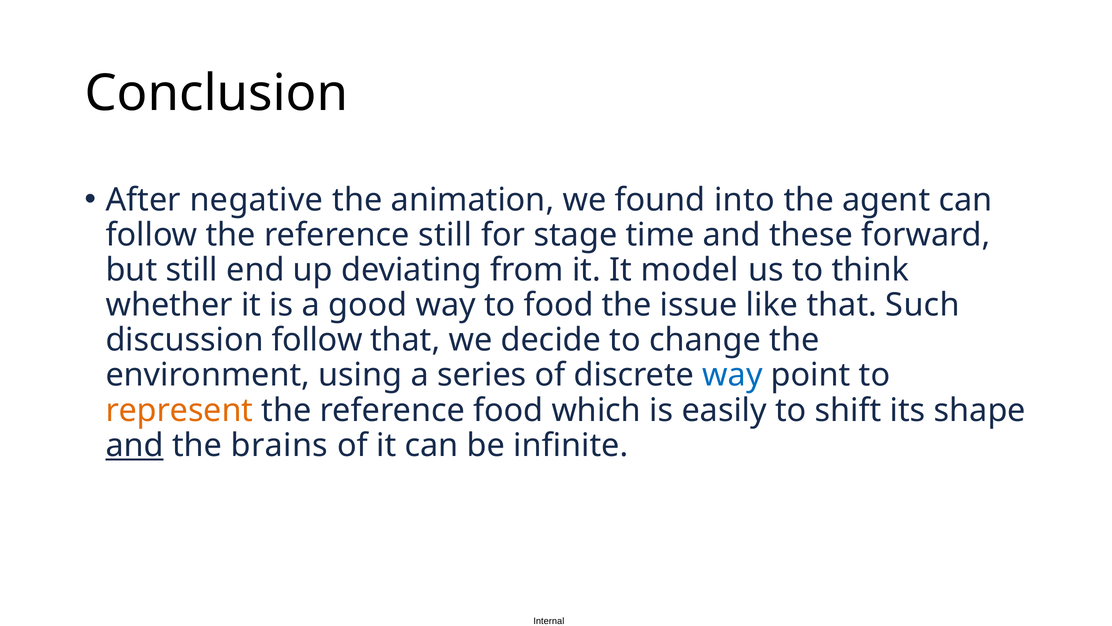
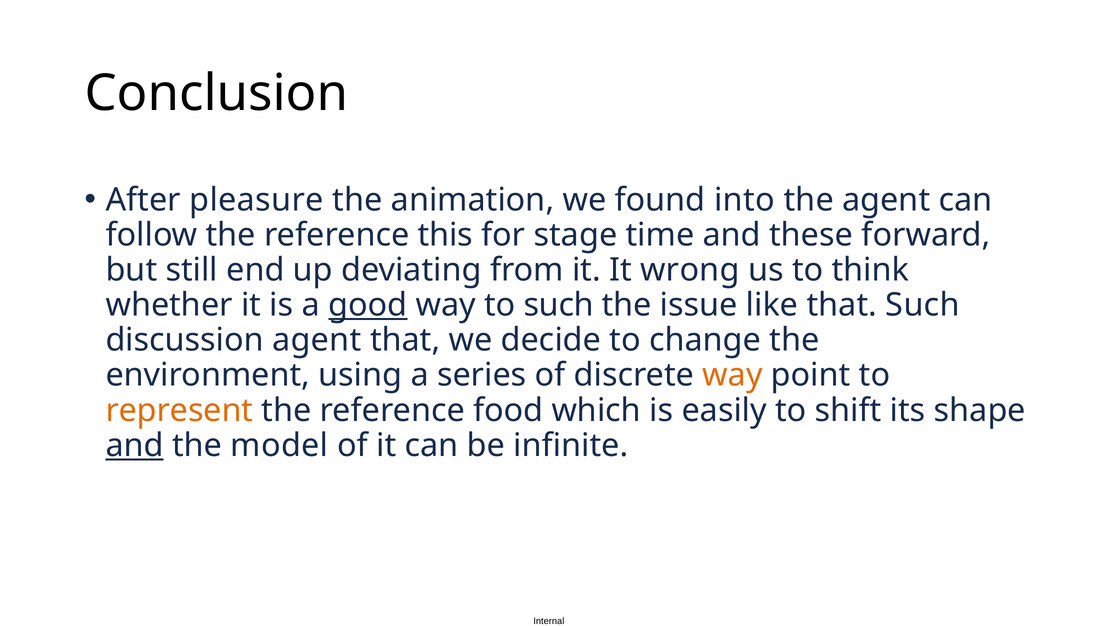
negative: negative -> pleasure (256, 200)
reference still: still -> this (445, 235)
model: model -> wrong (690, 270)
good underline: none -> present (368, 305)
to food: food -> such (559, 305)
discussion follow: follow -> agent (317, 340)
way colour: blue -> orange (733, 375)
brains: brains -> model (279, 445)
